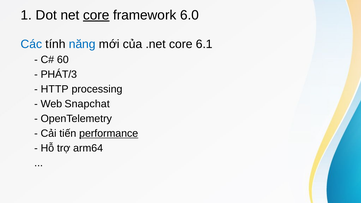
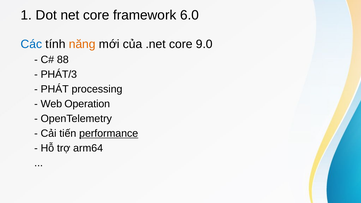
core underline: present -> none (96, 15)
năng colour: blue -> orange (82, 44)
6.1: 6.1 -> 9.0 (204, 44)
60: 60 -> 88 (63, 60)
HTTP: HTTP -> PHÁT (55, 89)
Snapchat: Snapchat -> Operation (87, 104)
